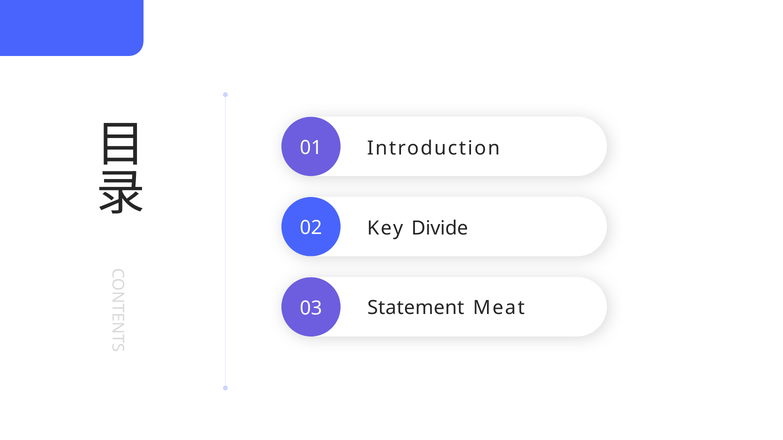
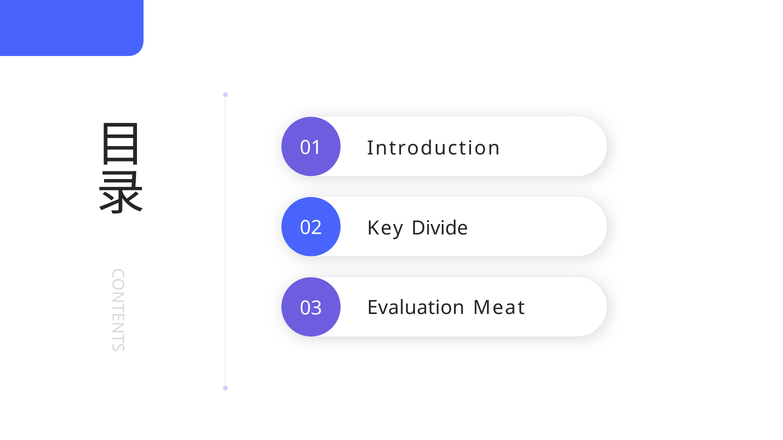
Statement: Statement -> Evaluation (416, 308)
